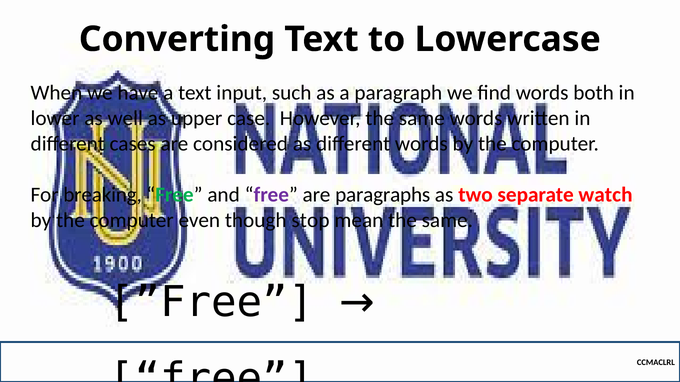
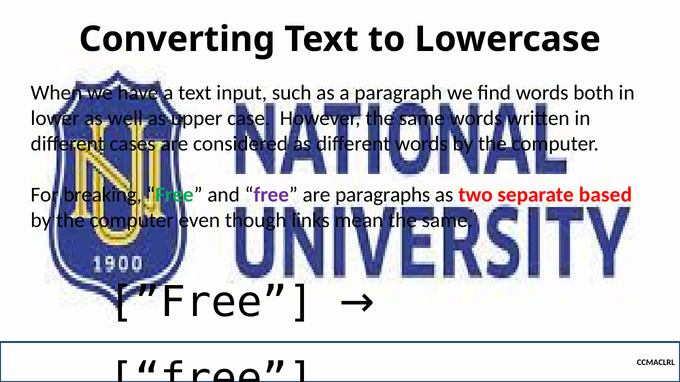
watch: watch -> based (605, 195)
stop: stop -> links (311, 221)
